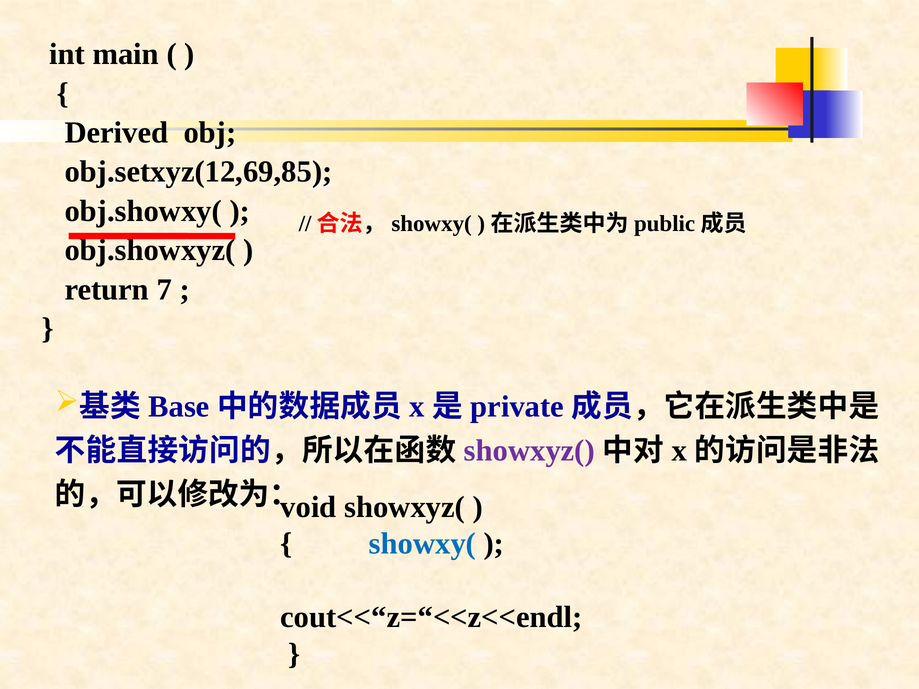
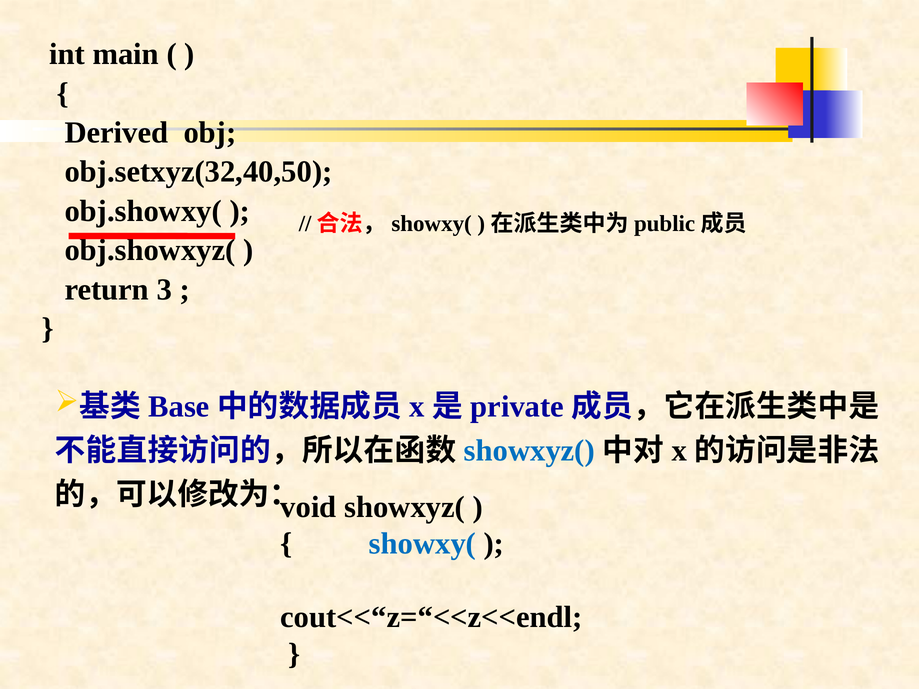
obj.setxyz(12,69,85: obj.setxyz(12,69,85 -> obj.setxyz(32,40,50 (199, 172)
7: 7 -> 3 (164, 290)
showxyz( colour: purple -> blue (529, 451)
